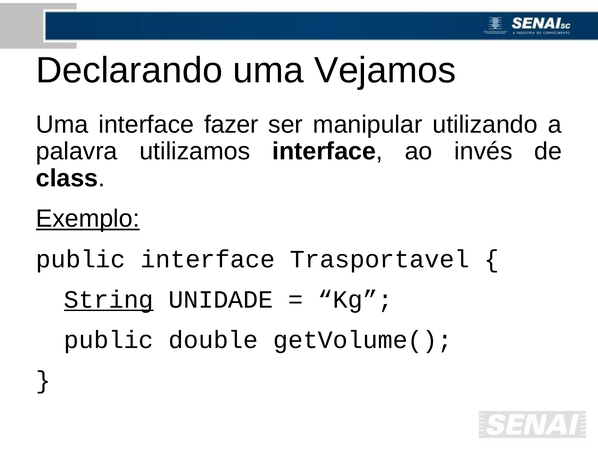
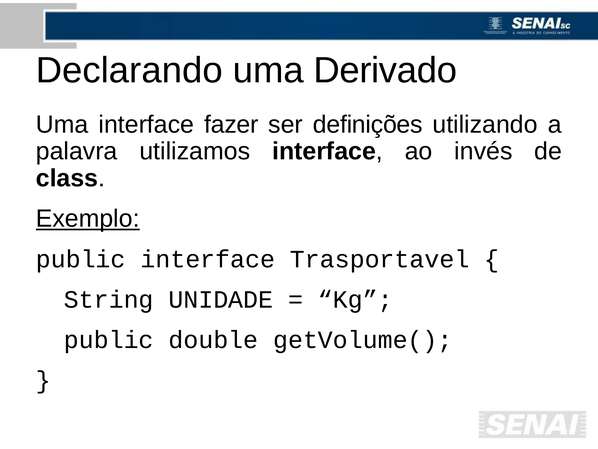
Vejamos: Vejamos -> Derivado (385, 70)
manipular: manipular -> definições (368, 124)
String underline: present -> none (109, 299)
